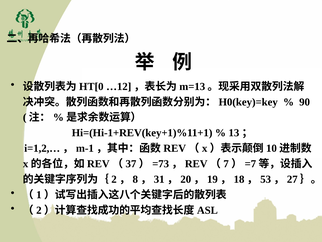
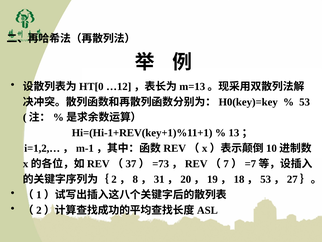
90: 90 -> 53 (305, 102)
